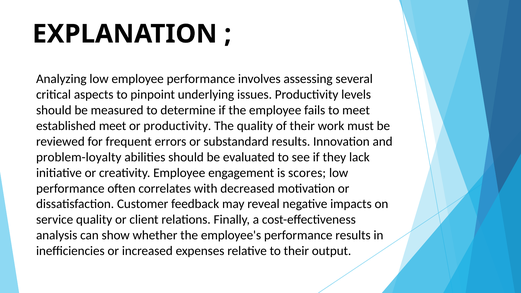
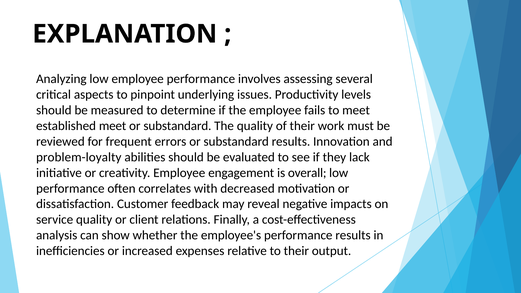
productivity: productivity -> substandard (177, 126)
scores: scores -> overall (307, 173)
